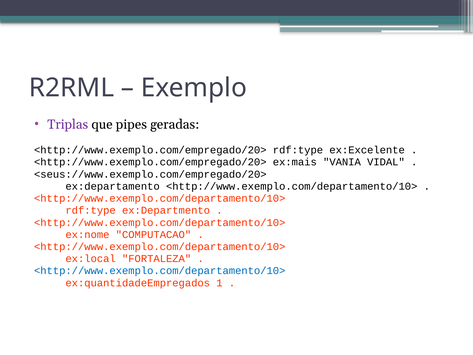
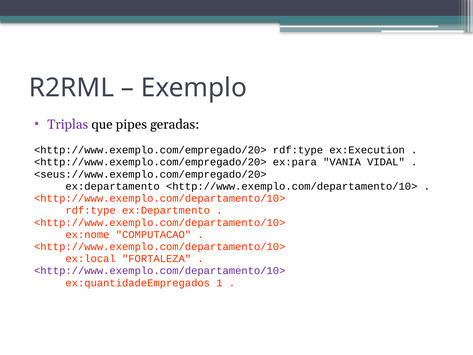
ex:Excelente: ex:Excelente -> ex:Execution (367, 150)
ex:mais: ex:mais -> ex:para (295, 162)
<http://www.exemplo.com/departamento/10> colour: blue -> purple (160, 271)
